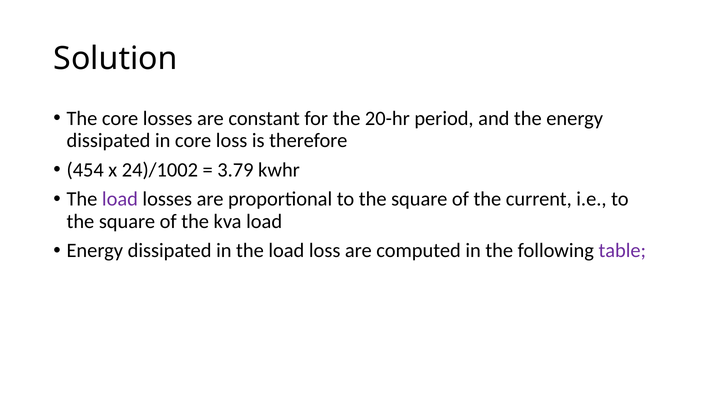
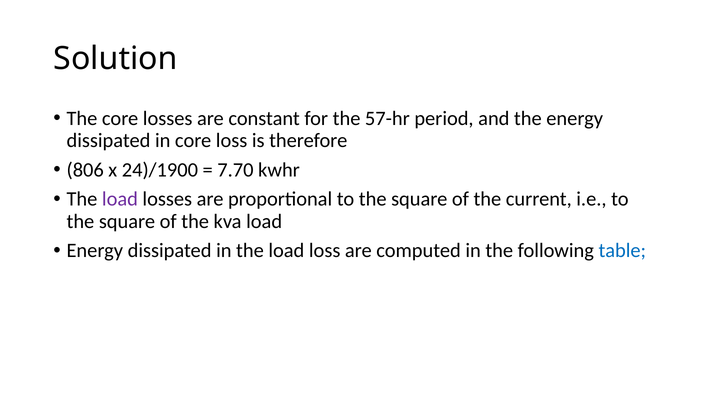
20-hr: 20-hr -> 57-hr (387, 119)
454: 454 -> 806 (85, 170)
24)/1002: 24)/1002 -> 24)/1900 (160, 170)
3.79: 3.79 -> 7.70 (235, 170)
table colour: purple -> blue (622, 251)
